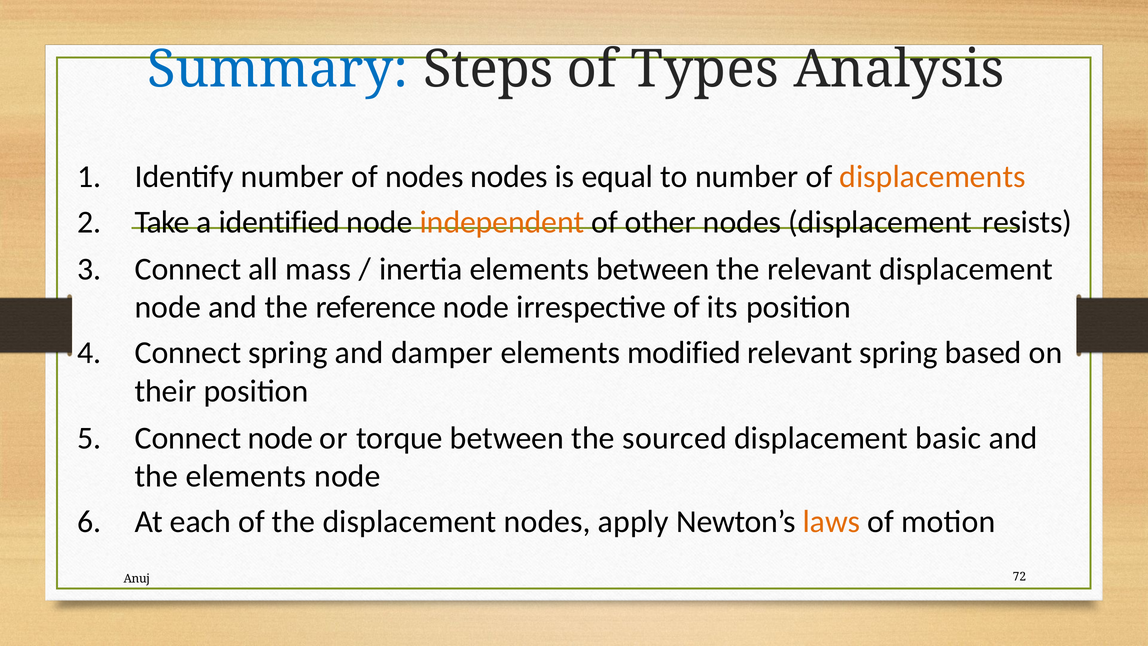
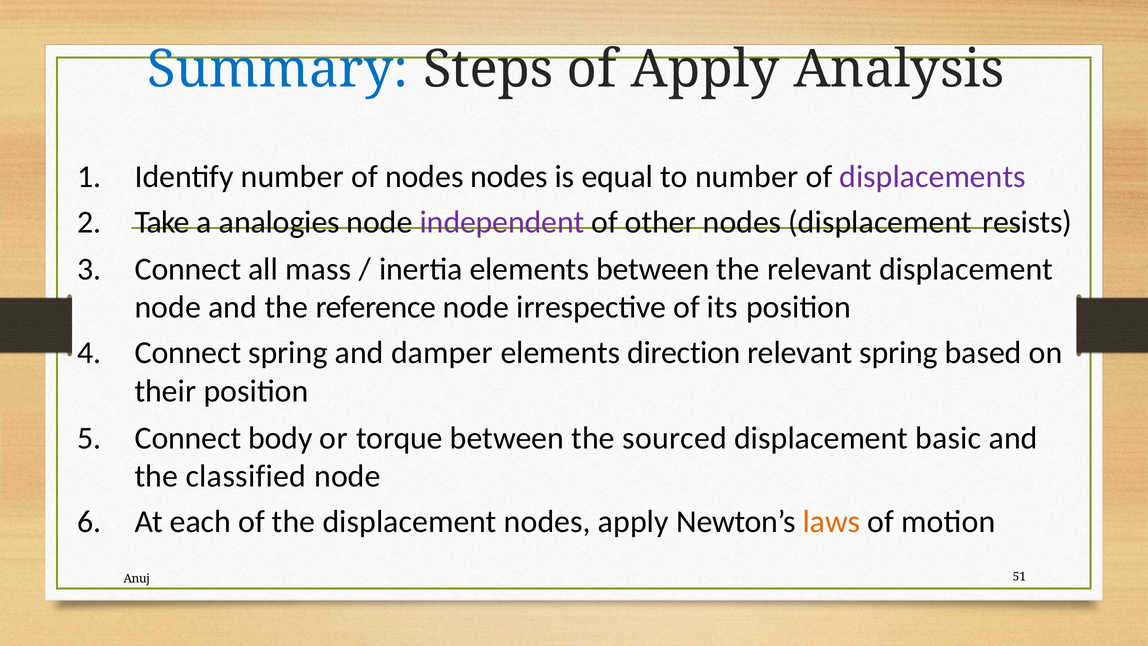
of Types: Types -> Apply (705, 70)
displacements colour: orange -> purple (933, 176)
identified: identified -> analogies (279, 222)
independent colour: orange -> purple (502, 222)
modified: modified -> direction (684, 353)
Connect node: node -> body (280, 438)
the elements: elements -> classified (246, 476)
72: 72 -> 51 (1019, 577)
